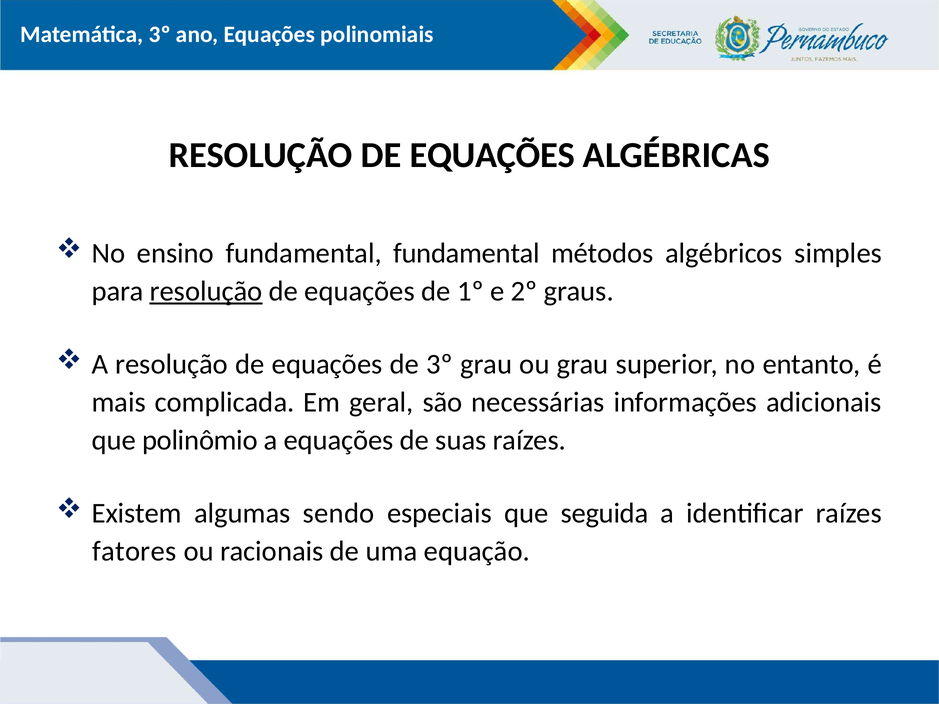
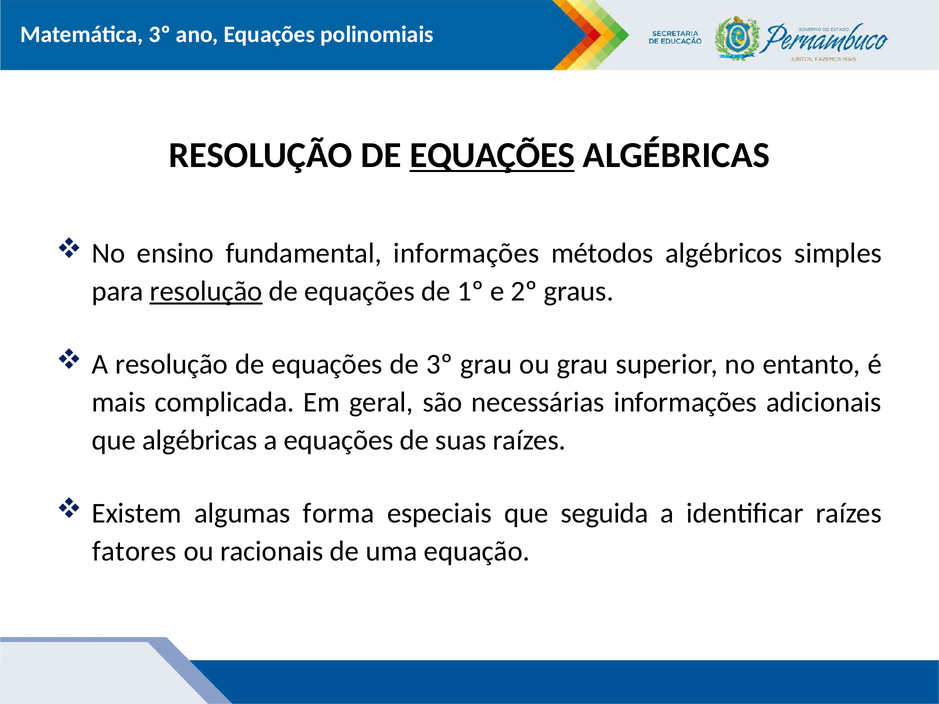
EQUAÇÕES underline: none -> present (492, 155)
fundamental fundamental: fundamental -> informações (466, 253)
que polinômio: polinômio -> algébricas (200, 440)
sendo: sendo -> forma (339, 514)
